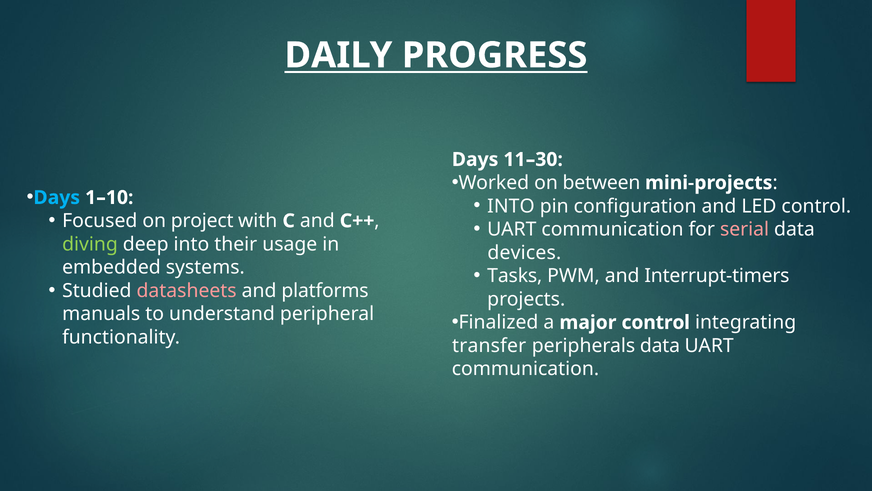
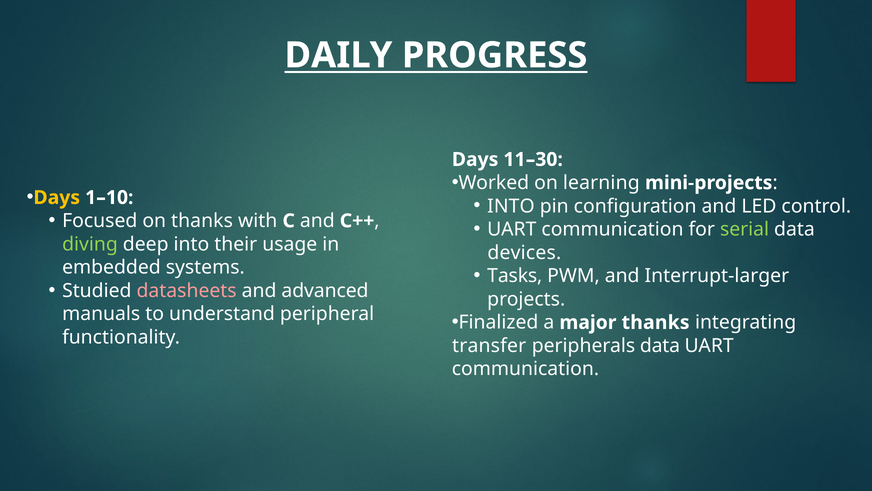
between: between -> learning (601, 183)
Days colour: light blue -> yellow (57, 197)
on project: project -> thanks (202, 221)
serial colour: pink -> light green (745, 229)
Interrupt-timers: Interrupt-timers -> Interrupt-larger (717, 276)
platforms: platforms -> advanced (325, 290)
major control: control -> thanks (656, 322)
